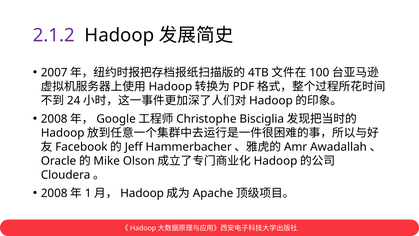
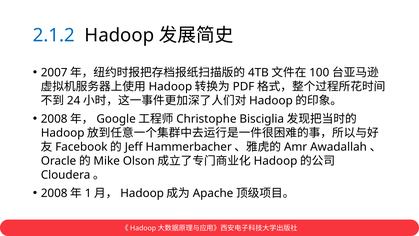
2.1.2 colour: purple -> blue (54, 35)
